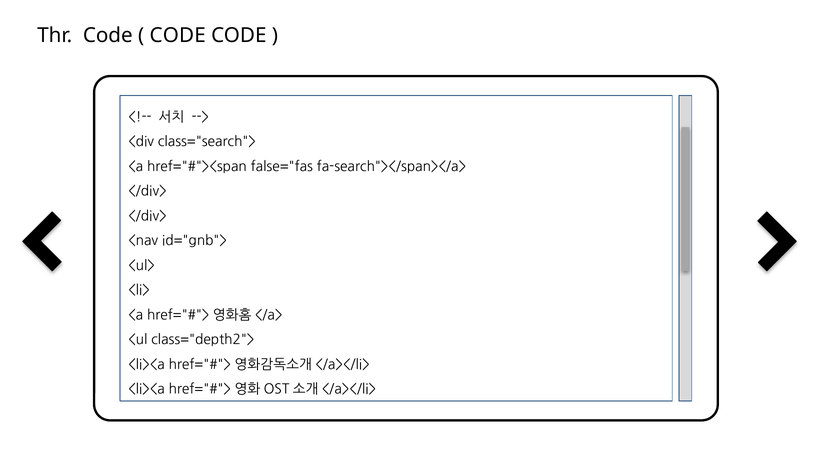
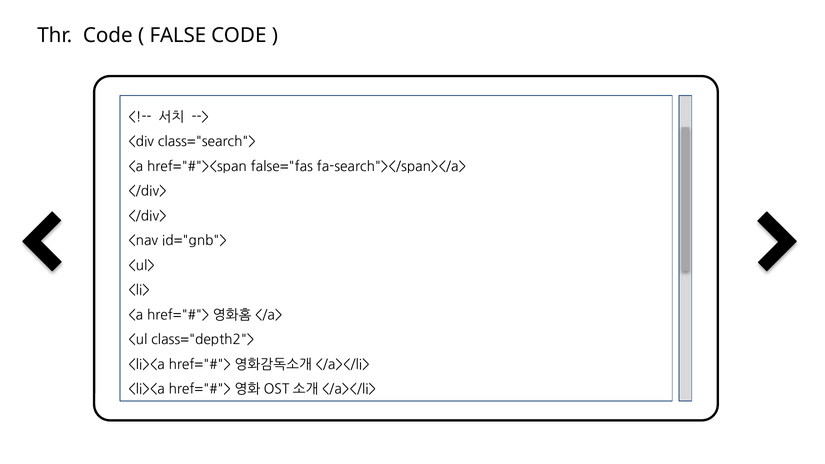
CODE: CODE -> FALSE (178, 35)
